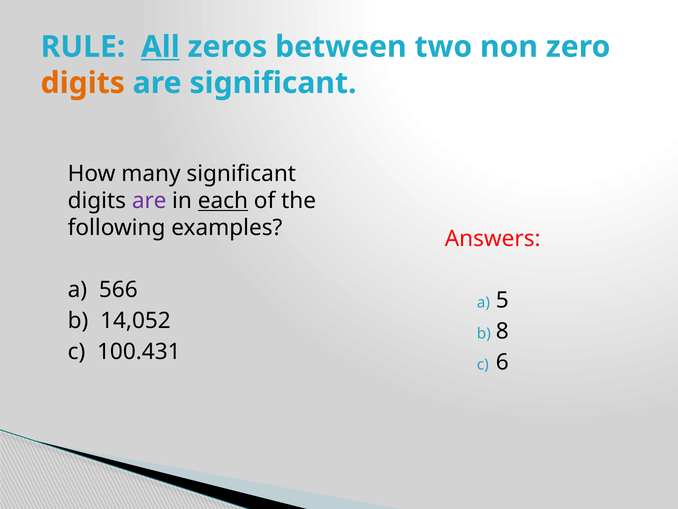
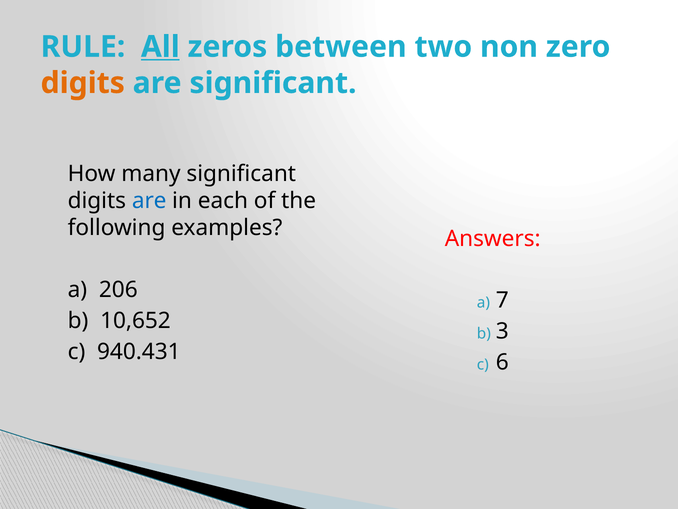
are colour: purple -> blue (149, 201)
each underline: present -> none (223, 201)
566: 566 -> 206 (118, 290)
5: 5 -> 7 (502, 300)
14,052: 14,052 -> 10,652 (135, 320)
8: 8 -> 3 (502, 331)
100.431: 100.431 -> 940.431 (139, 351)
